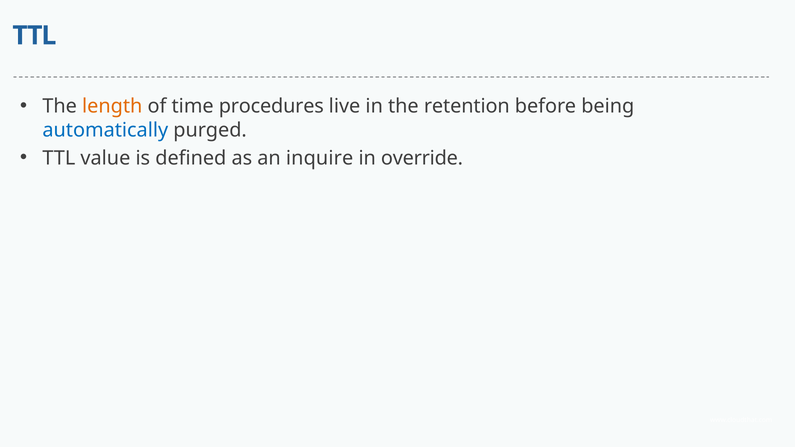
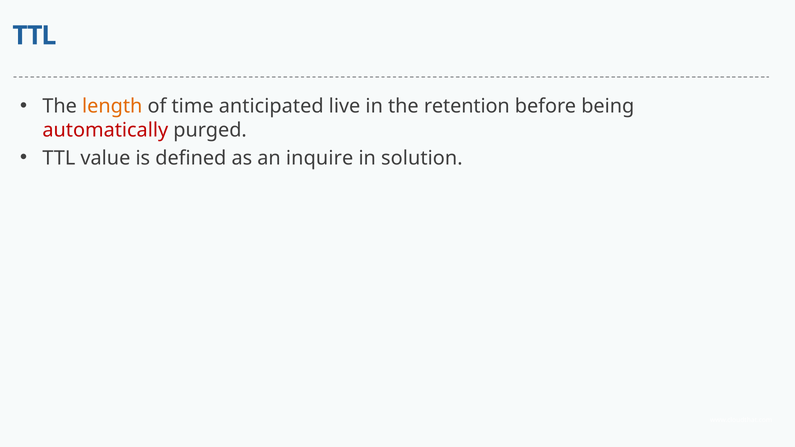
procedures: procedures -> anticipated (271, 106)
automatically colour: blue -> red (105, 130)
override: override -> solution (422, 158)
